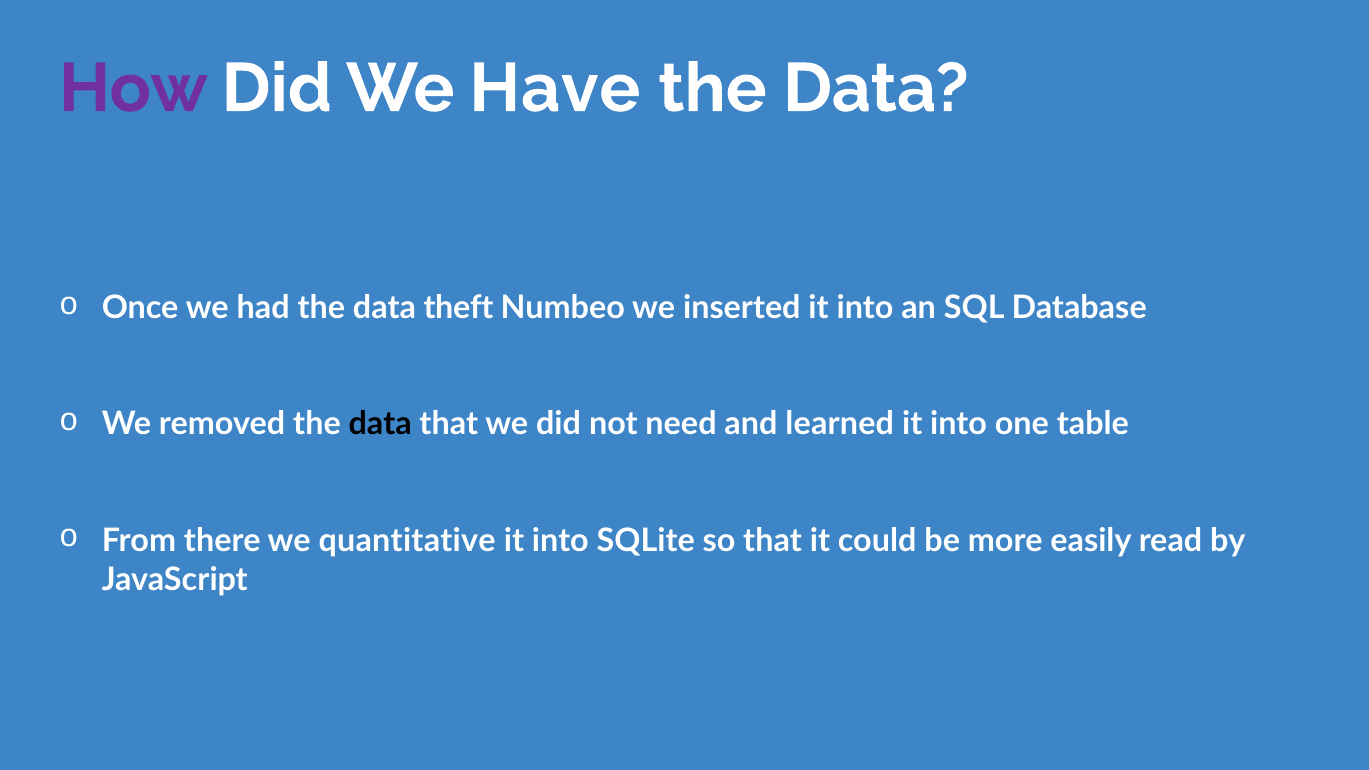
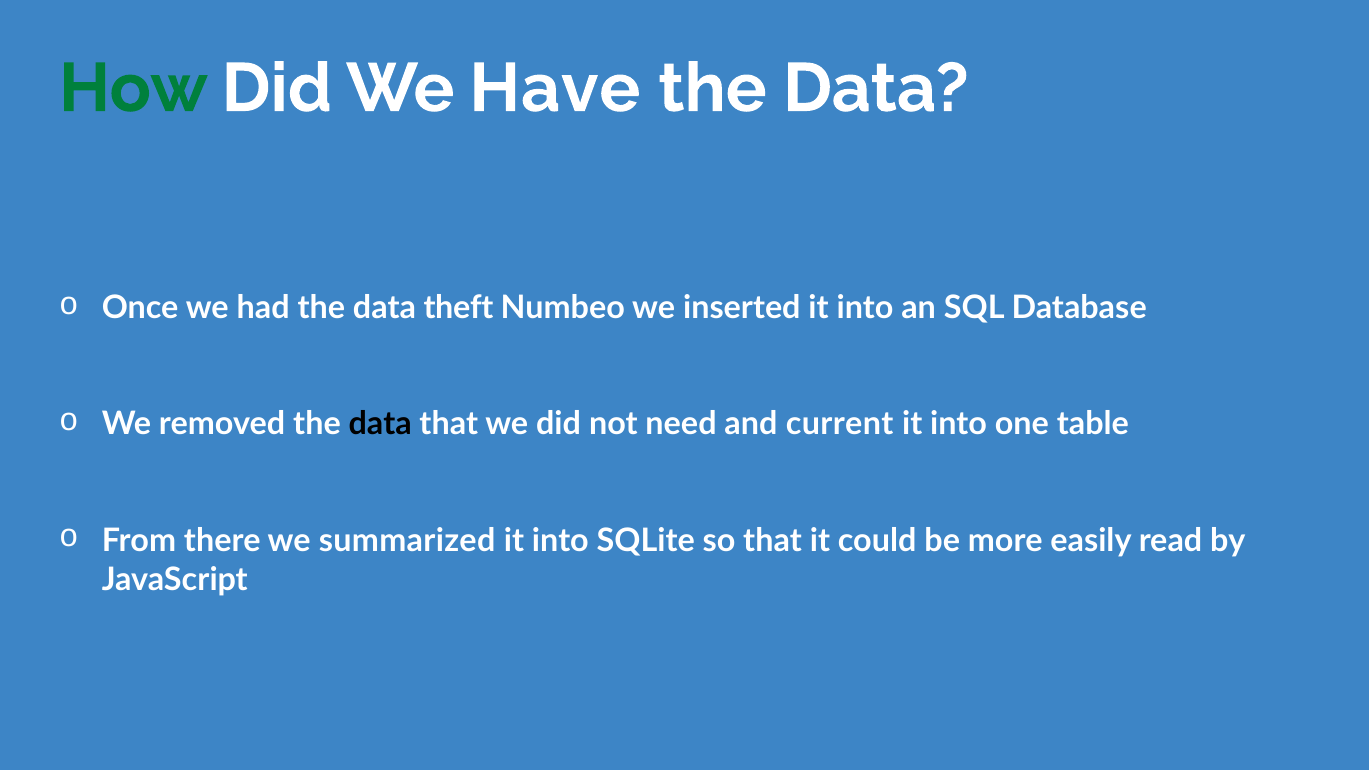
How colour: purple -> green (133, 88)
learned: learned -> current (840, 424)
quantitative: quantitative -> summarized (407, 541)
